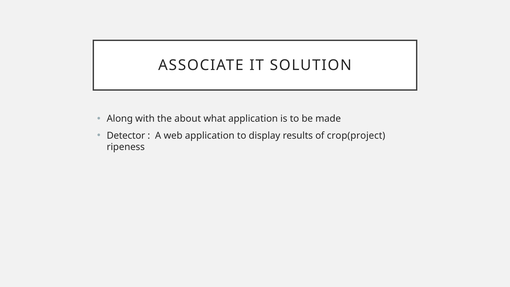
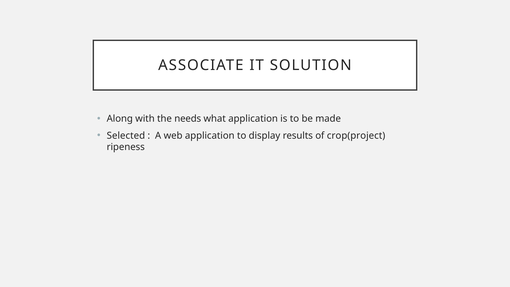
about: about -> needs (188, 119)
Detector: Detector -> Selected (126, 135)
